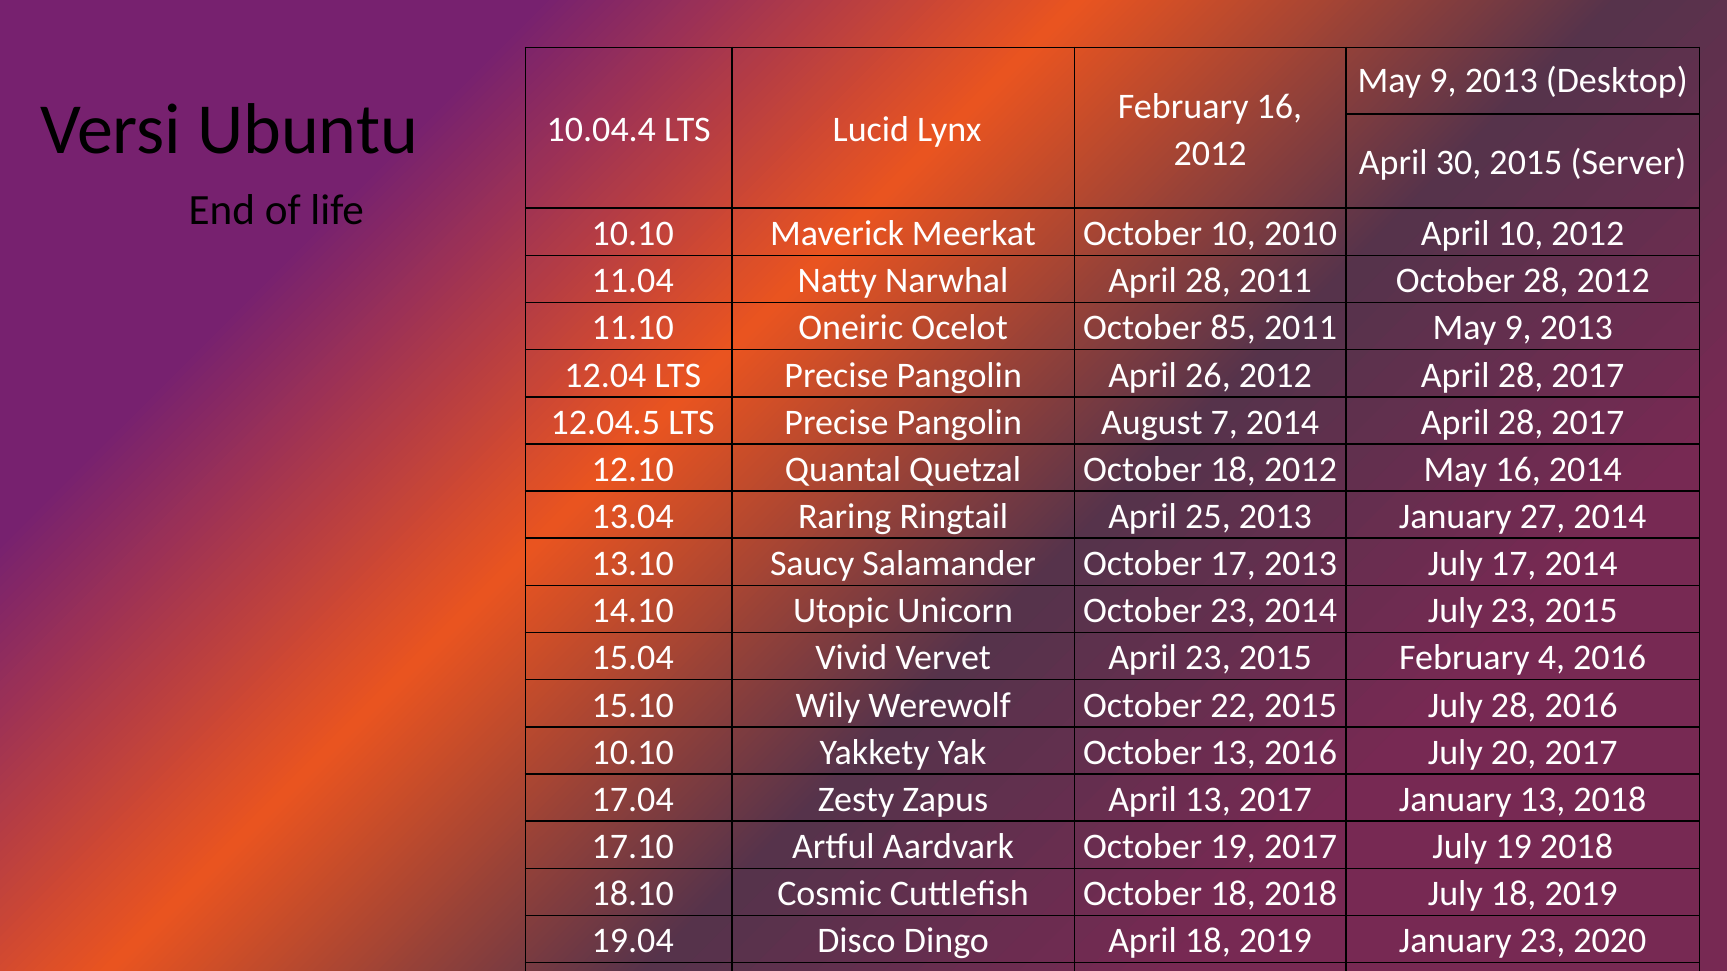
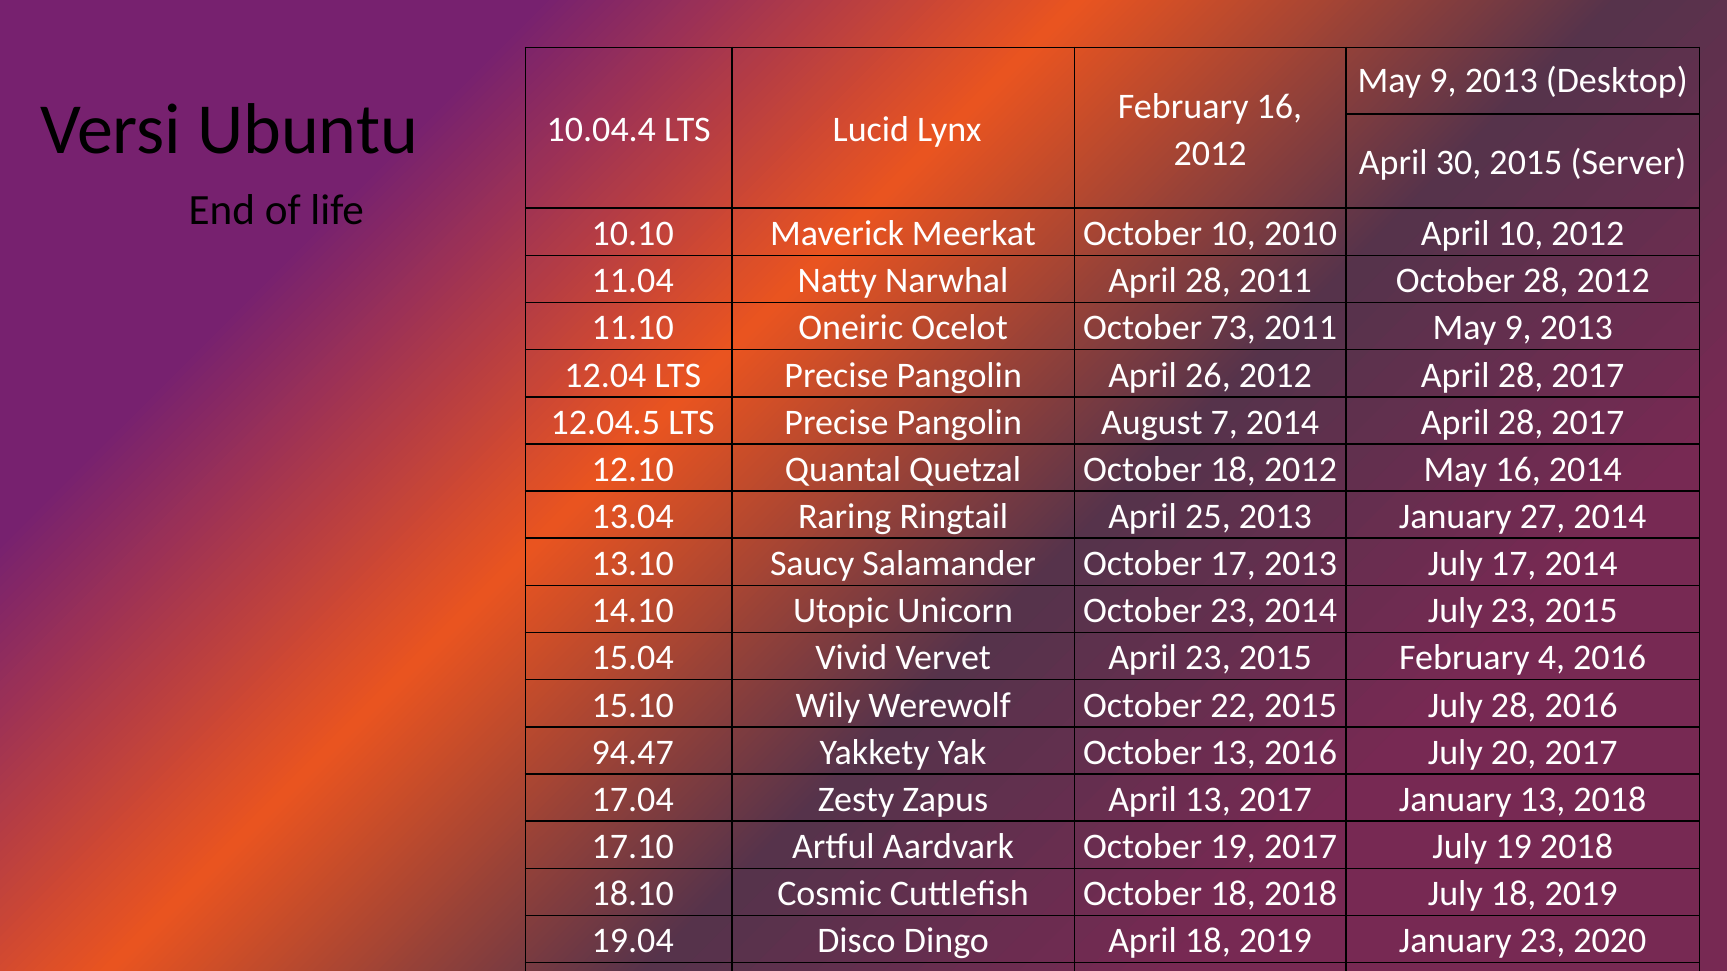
85: 85 -> 73 (1233, 328)
10.10: 10.10 -> 94.47 (633, 753)
